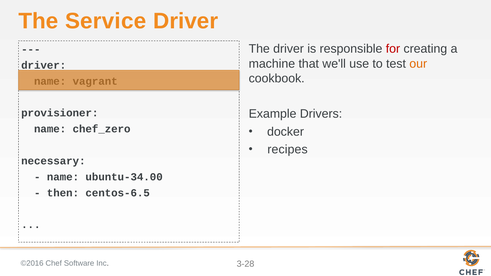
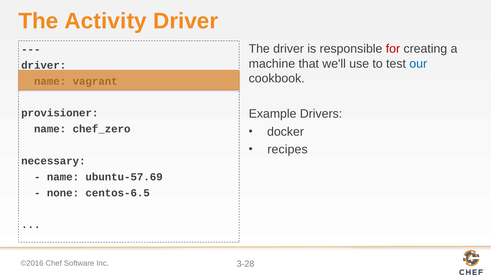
Service: Service -> Activity (106, 21)
our colour: orange -> blue (418, 64)
ubuntu-34.00: ubuntu-34.00 -> ubuntu-57.69 (124, 177)
then: then -> none (63, 193)
